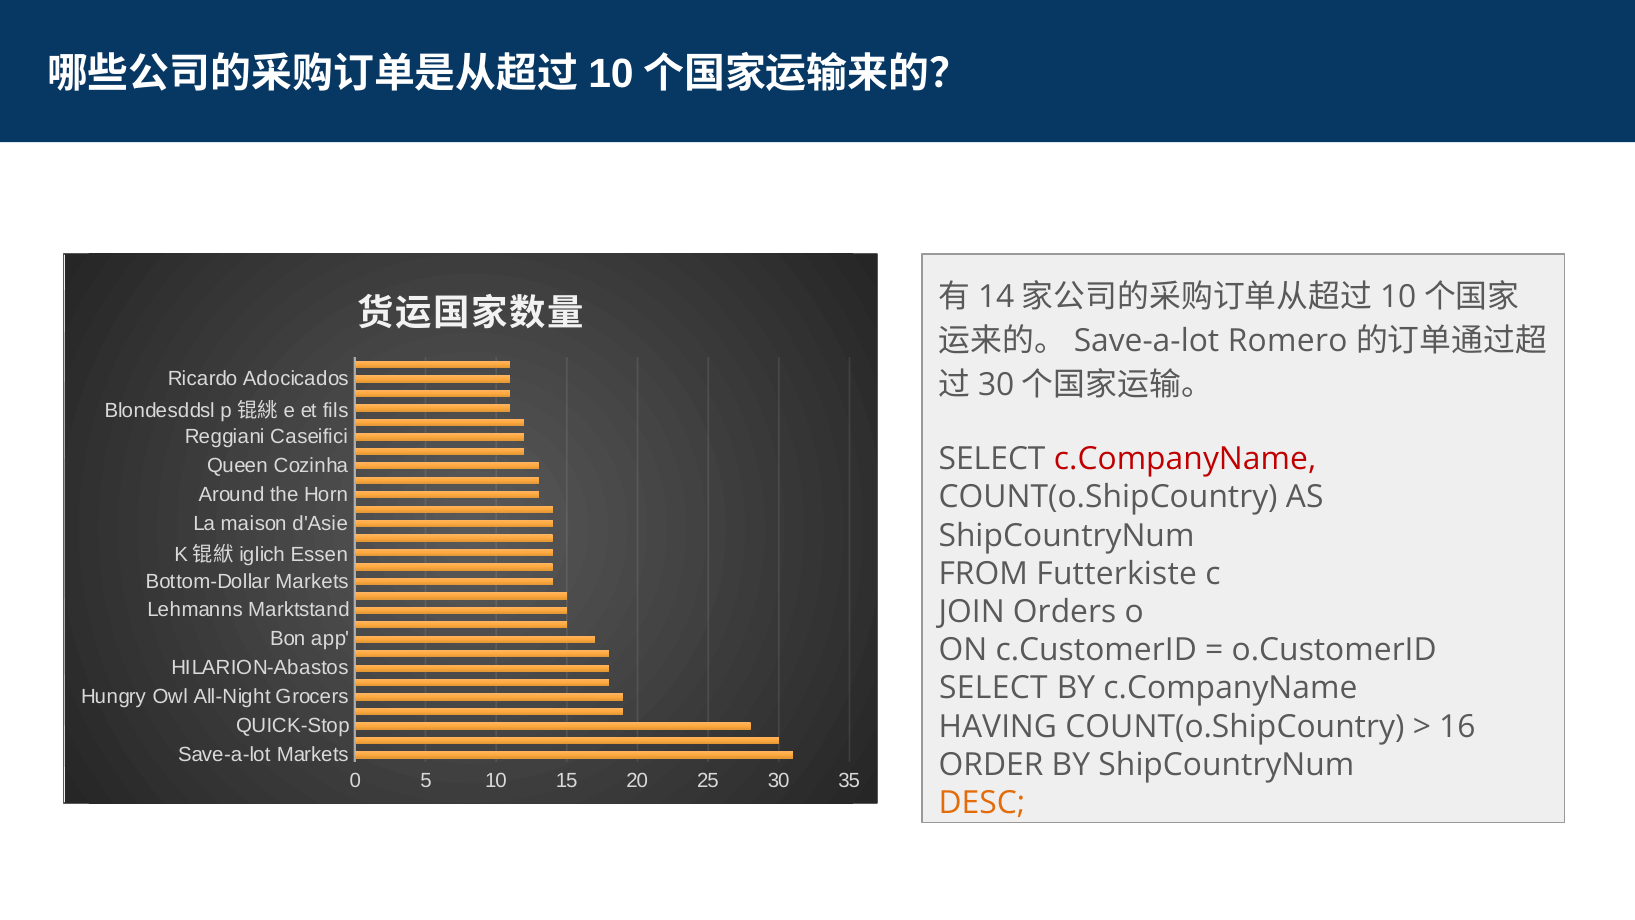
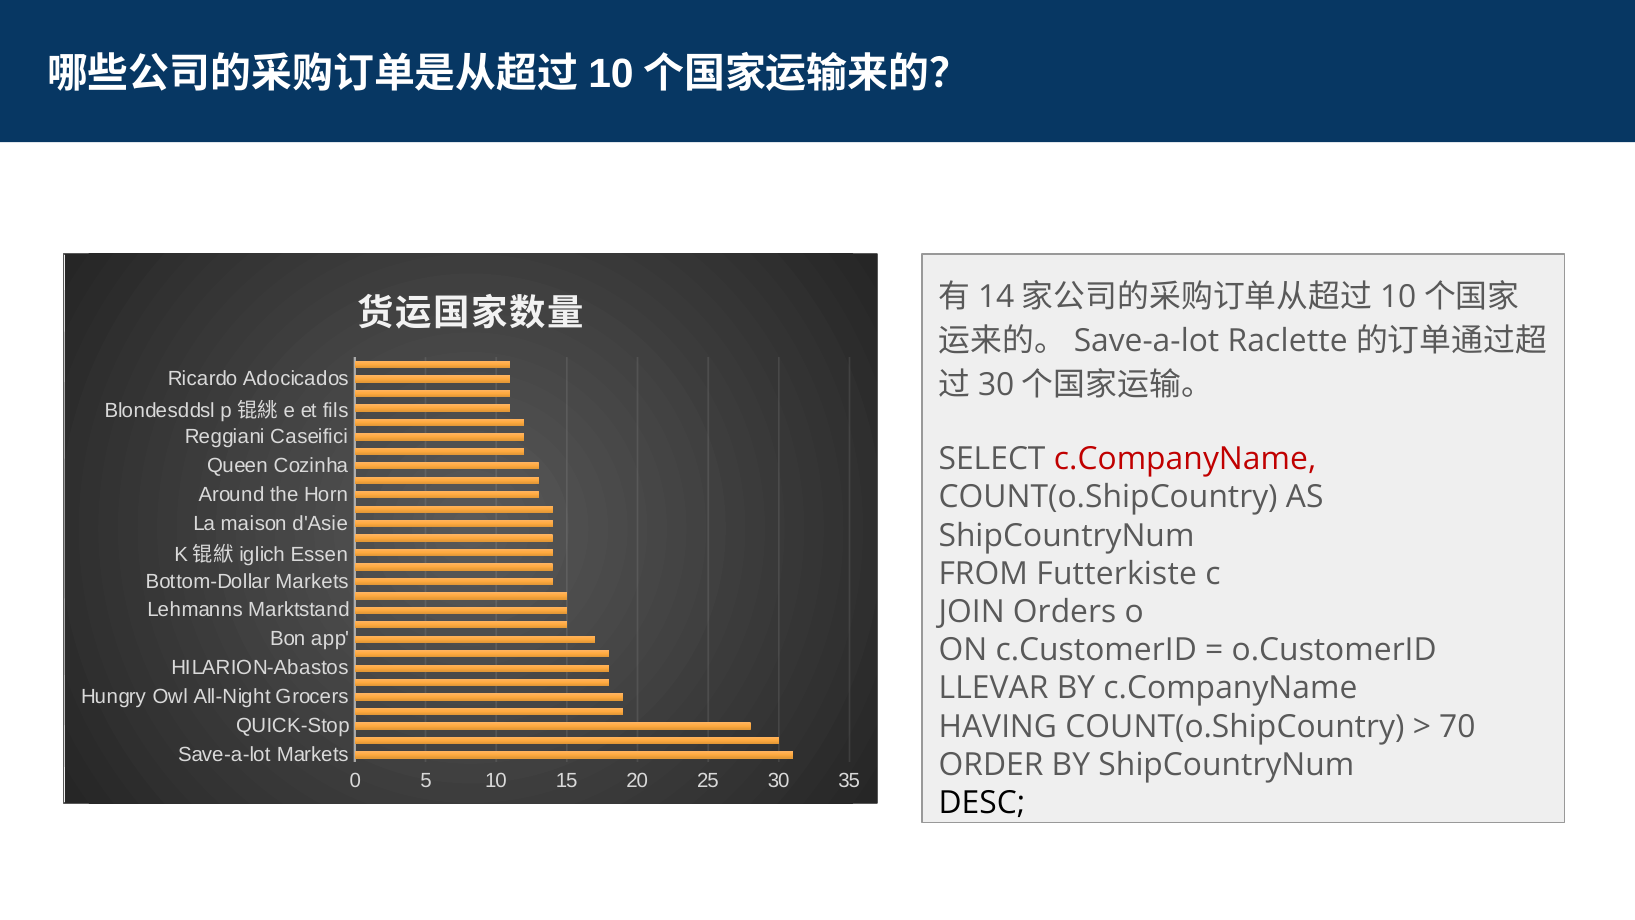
Romero: Romero -> Raclette (1288, 341)
SELECT: SELECT -> LLEVAR (994, 688)
16: 16 -> 70 (1457, 726)
DESC colour: orange -> black (982, 803)
